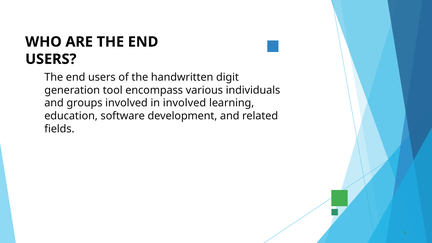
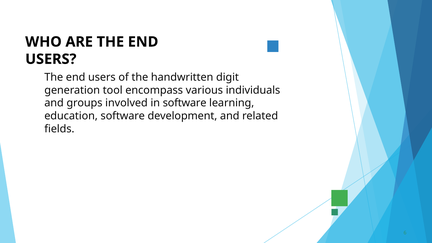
in involved: involved -> software (185, 103)
